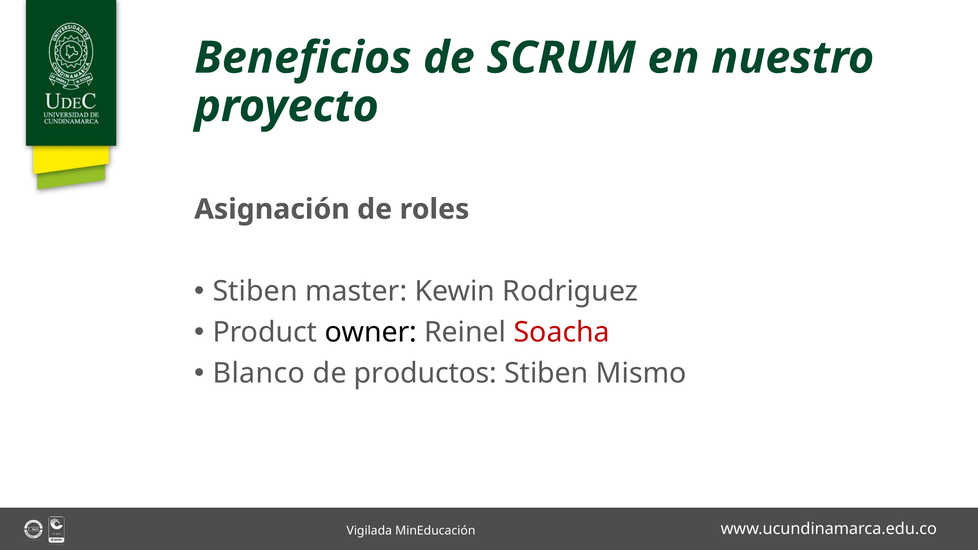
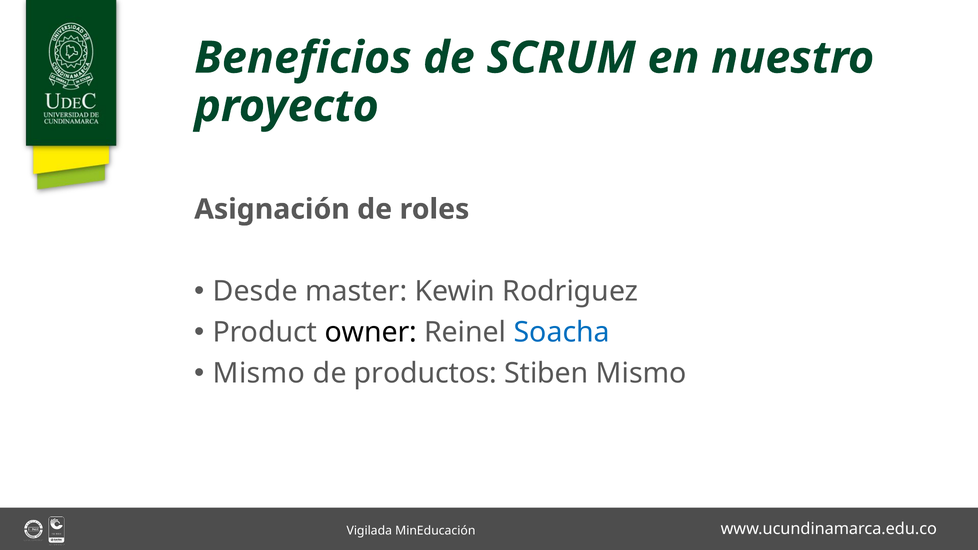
Stiben: Stiben -> Desde (255, 291)
Soacha colour: red -> blue (562, 332)
Blanco: Blanco -> Mismo (259, 373)
